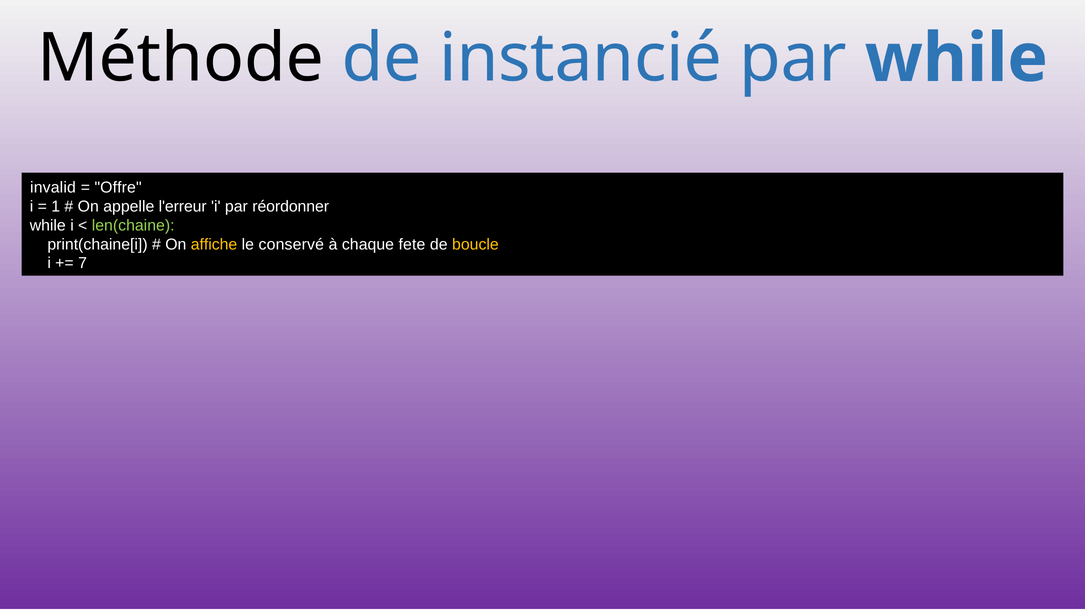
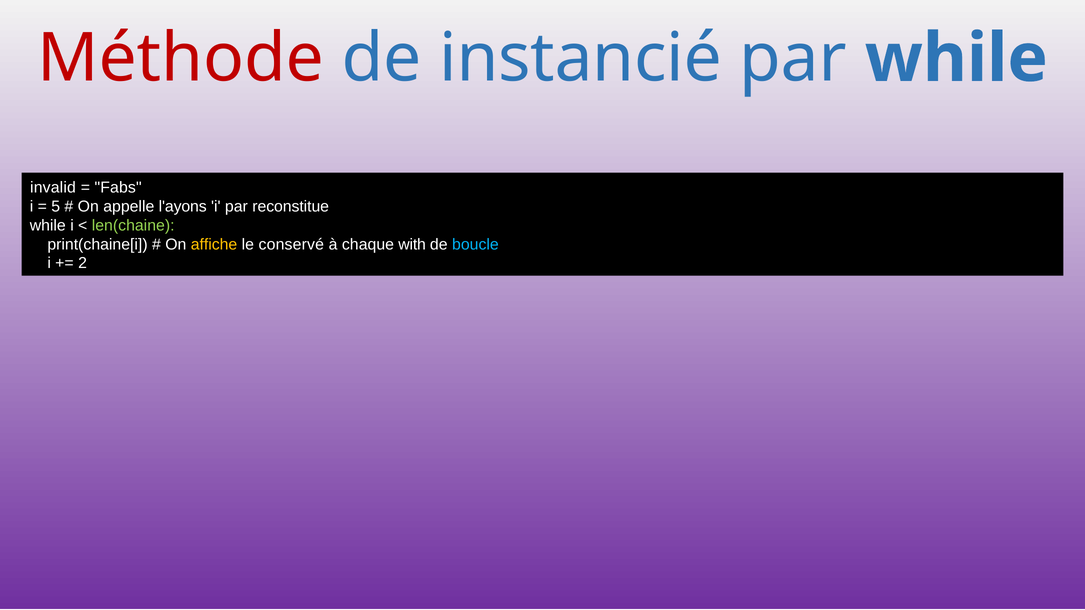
Méthode colour: black -> red (181, 59)
Offre: Offre -> Fabs (118, 187)
1: 1 -> 5 (56, 206)
l'erreur: l'erreur -> l'ayons (183, 206)
réordonner: réordonner -> reconstitue (291, 206)
fete: fete -> with (412, 244)
boucle colour: yellow -> light blue (475, 244)
7: 7 -> 2 (83, 263)
